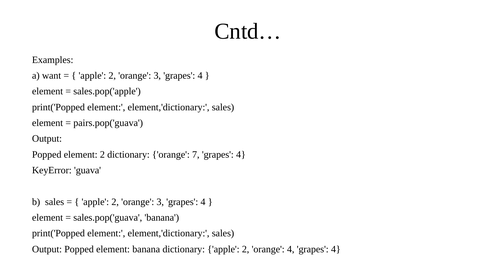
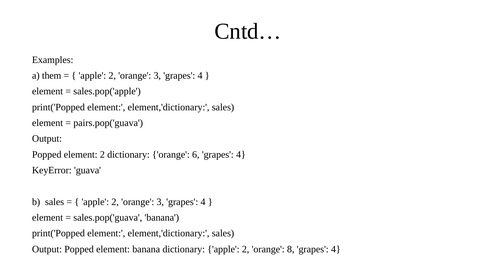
want: want -> them (52, 76)
7: 7 -> 6 (196, 154)
orange 4: 4 -> 8 (291, 249)
